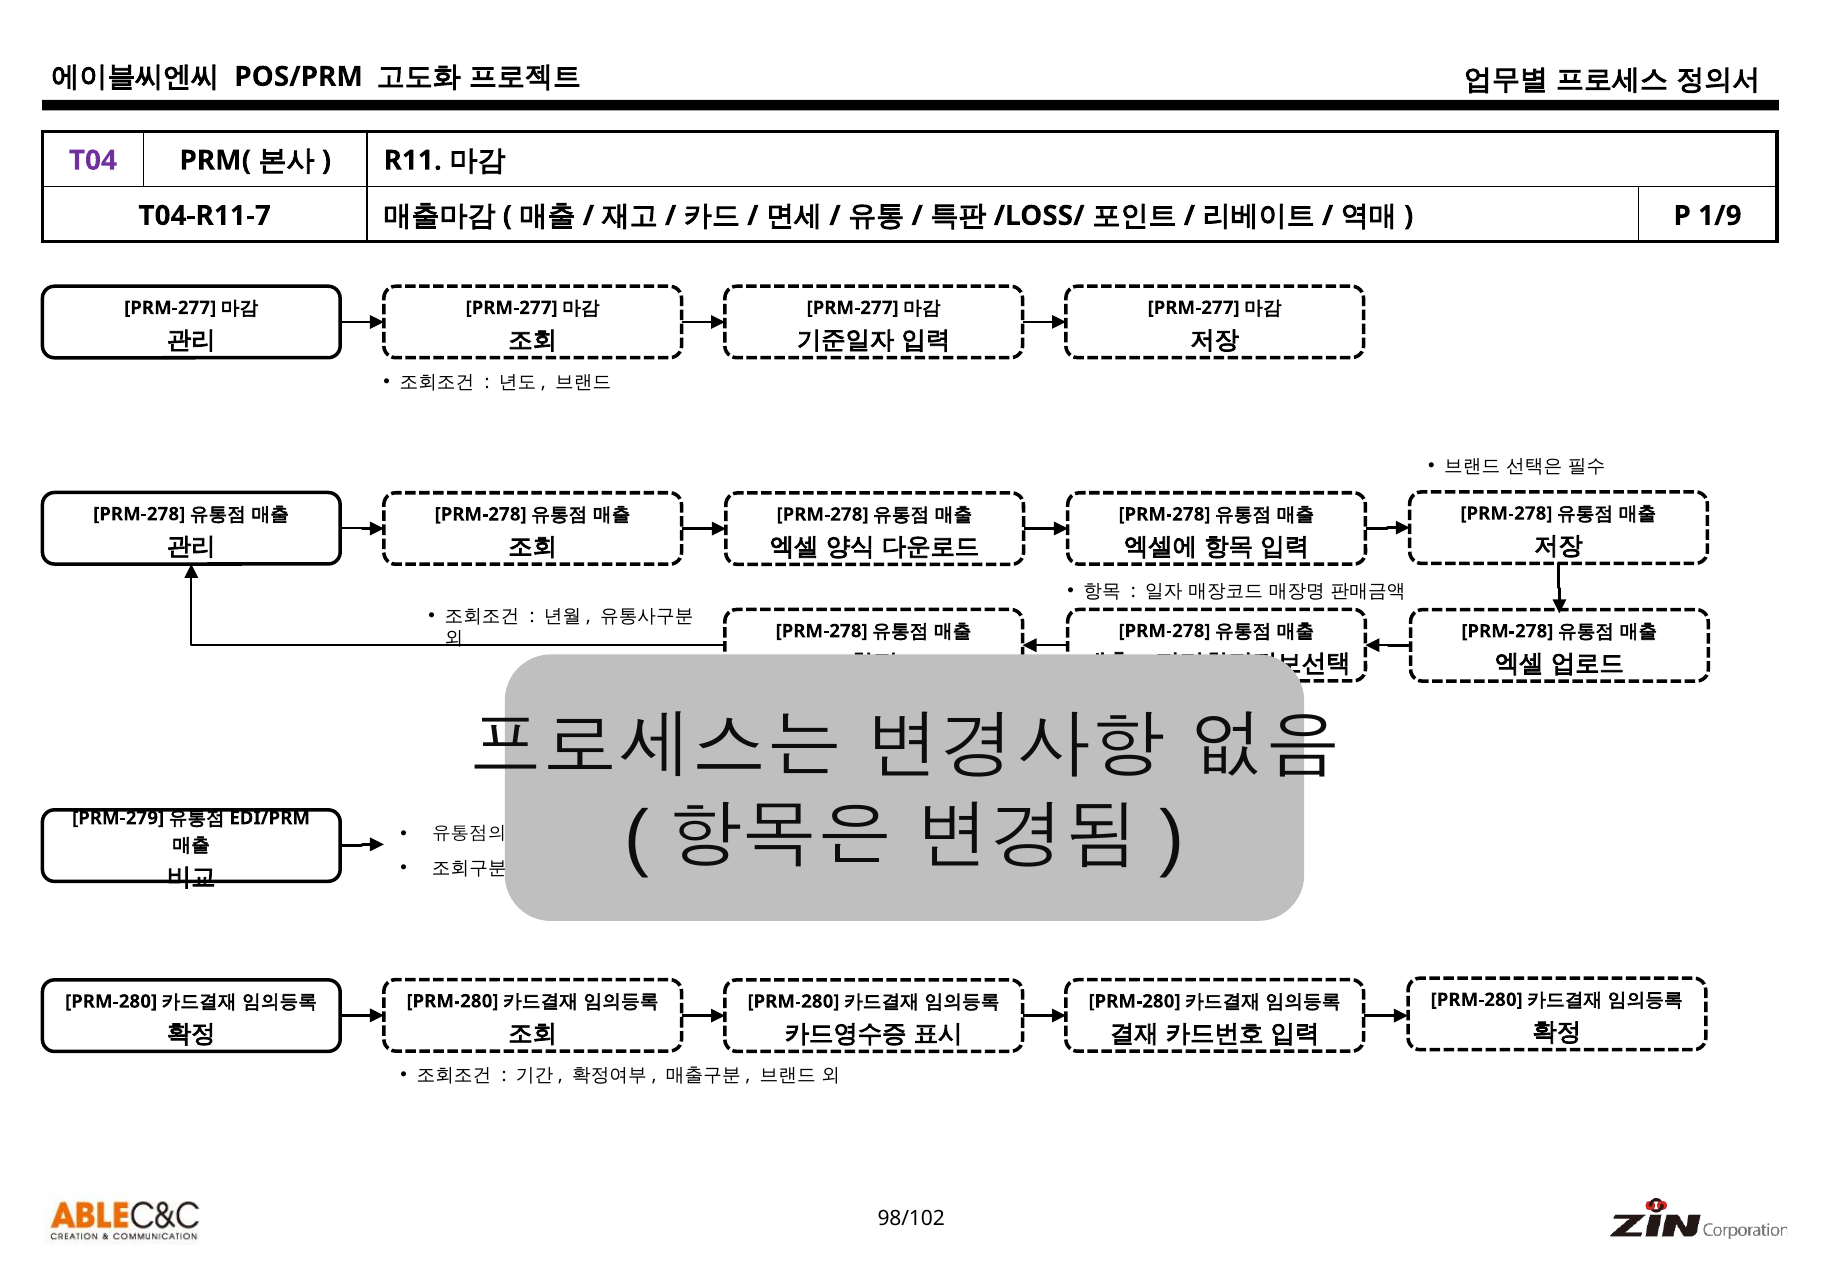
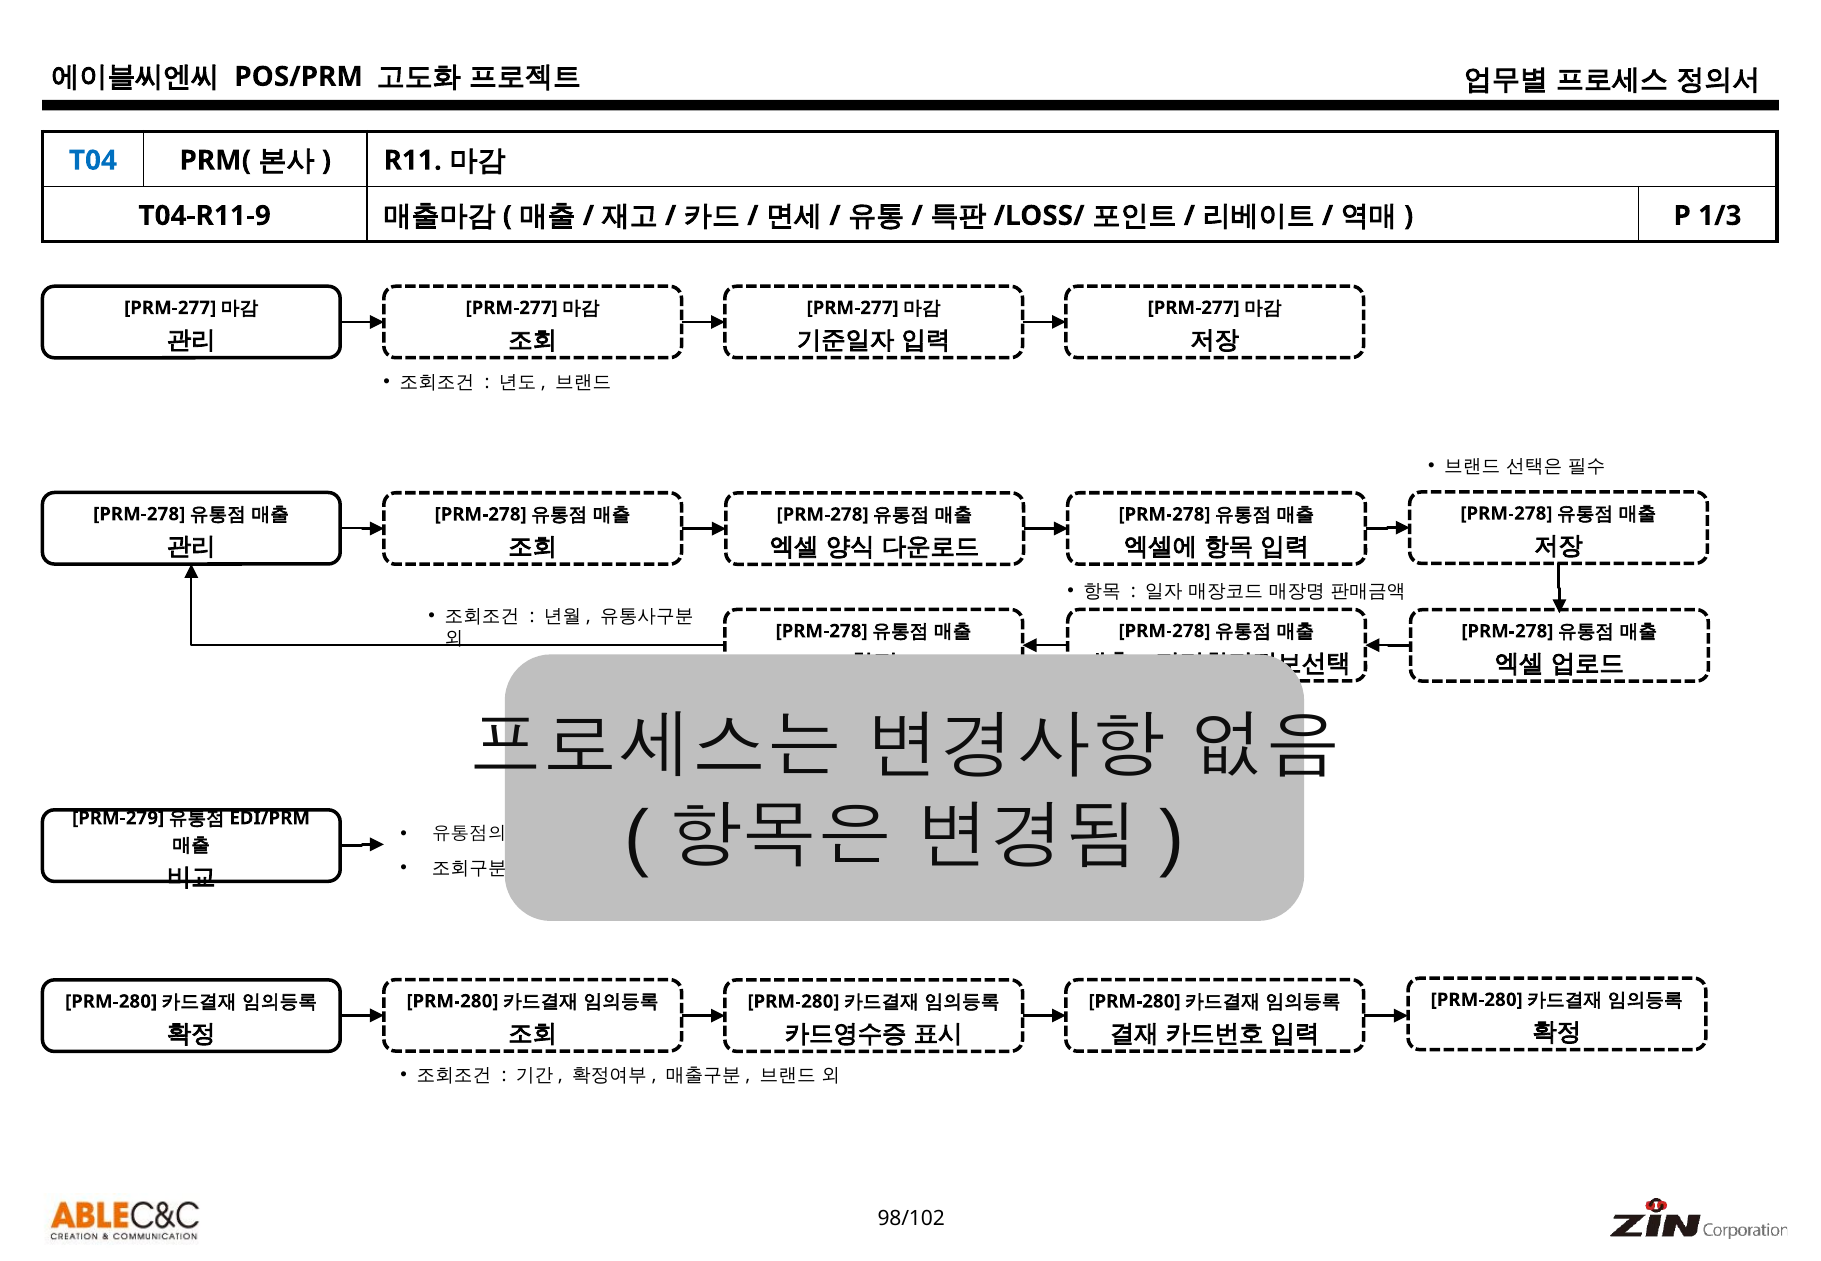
T04 colour: purple -> blue (93, 160)
T04-R11-7: T04-R11-7 -> T04-R11-9 (205, 216)
1/9: 1/9 -> 1/3 (1720, 216)
